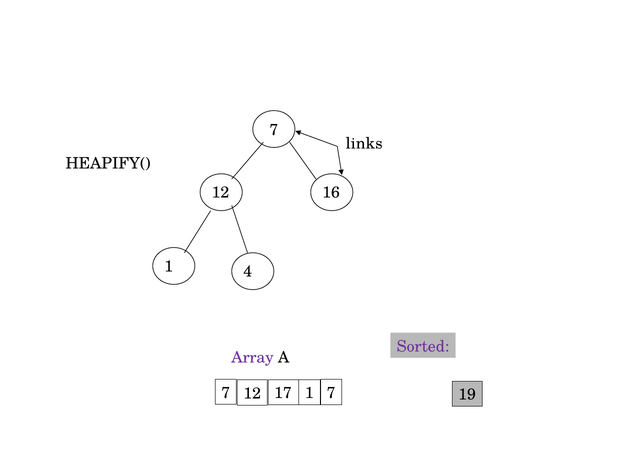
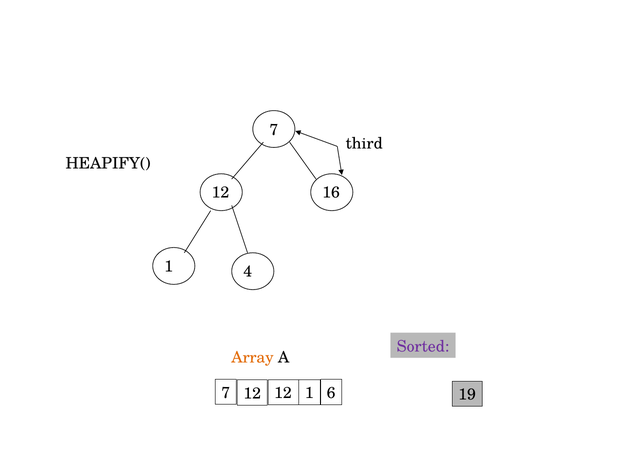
links: links -> third (364, 143)
Array colour: purple -> orange (252, 358)
12 17: 17 -> 12 (283, 393)
7: 7 -> 6 (331, 393)
